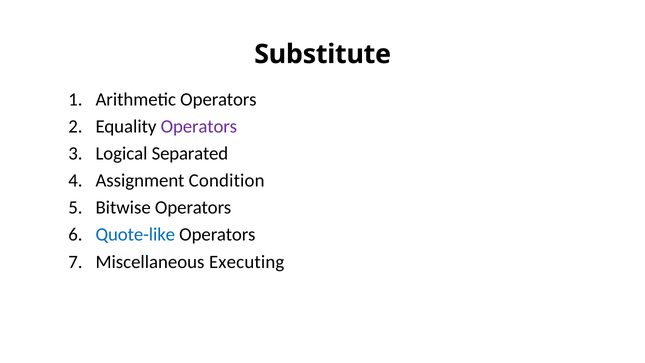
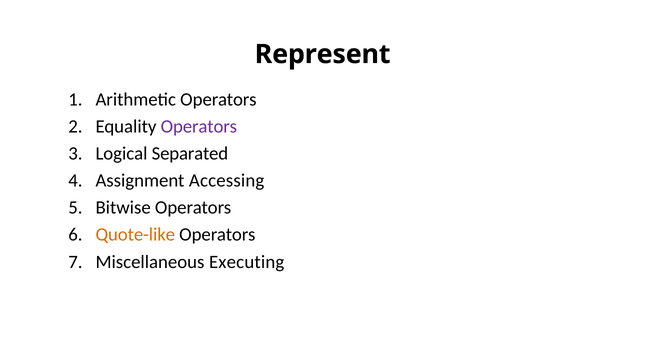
Substitute: Substitute -> Represent (323, 54)
Condition: Condition -> Accessing (227, 181)
Quote-like colour: blue -> orange (135, 235)
